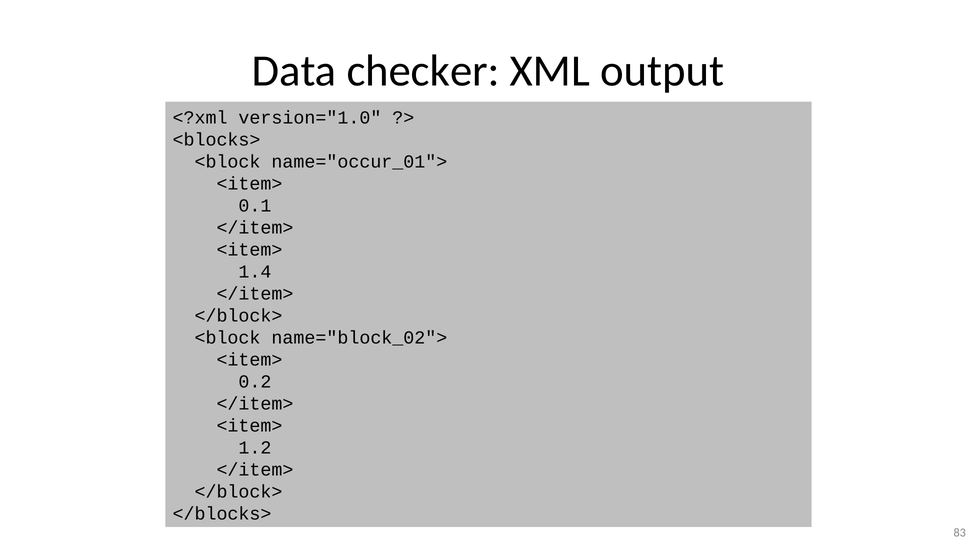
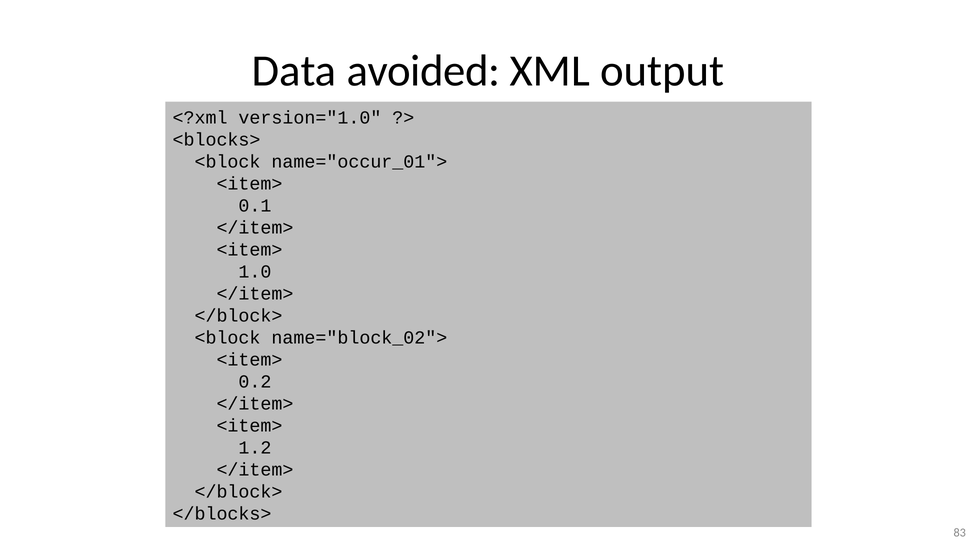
checker: checker -> avoided (423, 71)
1.4: 1.4 -> 1.0 (255, 271)
